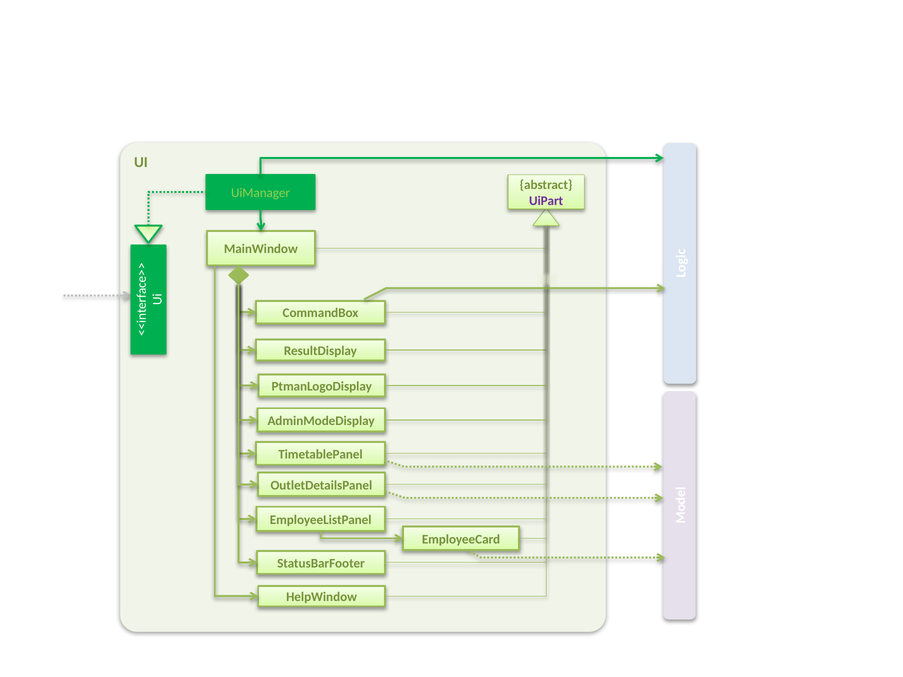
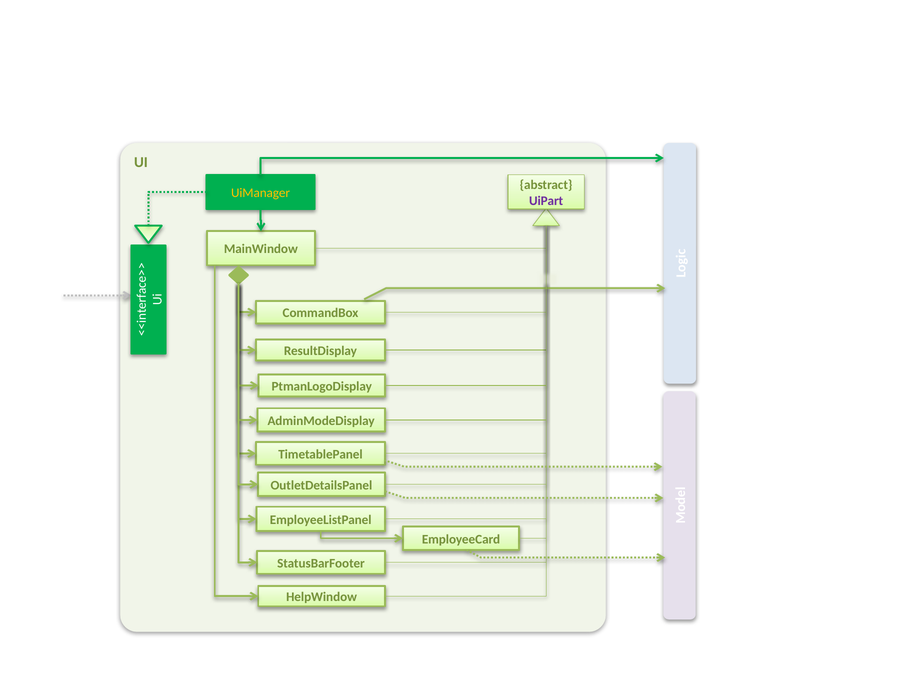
UiManager colour: light green -> yellow (261, 193)
